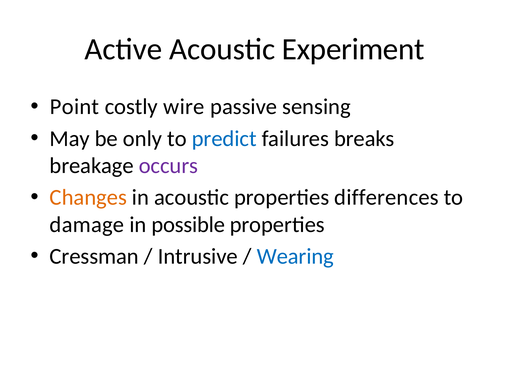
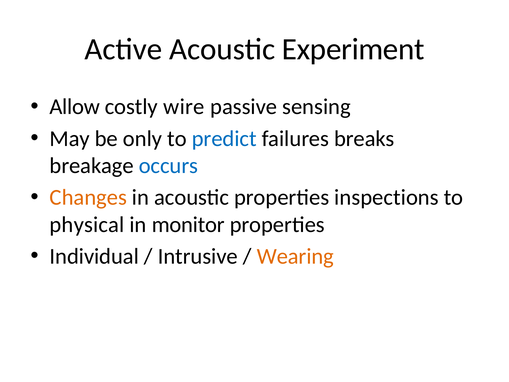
Point: Point -> Allow (75, 107)
occurs colour: purple -> blue (168, 166)
differences: differences -> inspections (387, 197)
damage: damage -> physical (87, 224)
possible: possible -> monitor (188, 224)
Cressman: Cressman -> Individual (94, 256)
Wearing colour: blue -> orange (295, 256)
